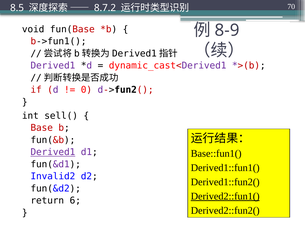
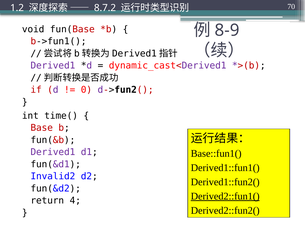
8.5: 8.5 -> 1.2 (17, 8)
sell(: sell( -> time( (61, 116)
Derived1 underline: present -> none (53, 152)
6: 6 -> 4 (75, 200)
